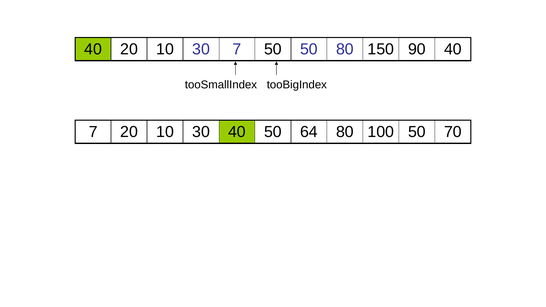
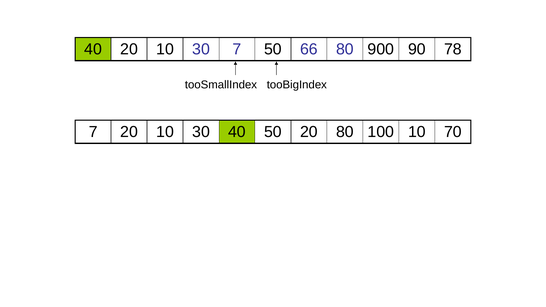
50 50: 50 -> 66 (309, 49)
150: 150 -> 900 (381, 49)
90 40: 40 -> 78 (453, 49)
50 64: 64 -> 20 (309, 132)
100 50: 50 -> 10 (417, 132)
